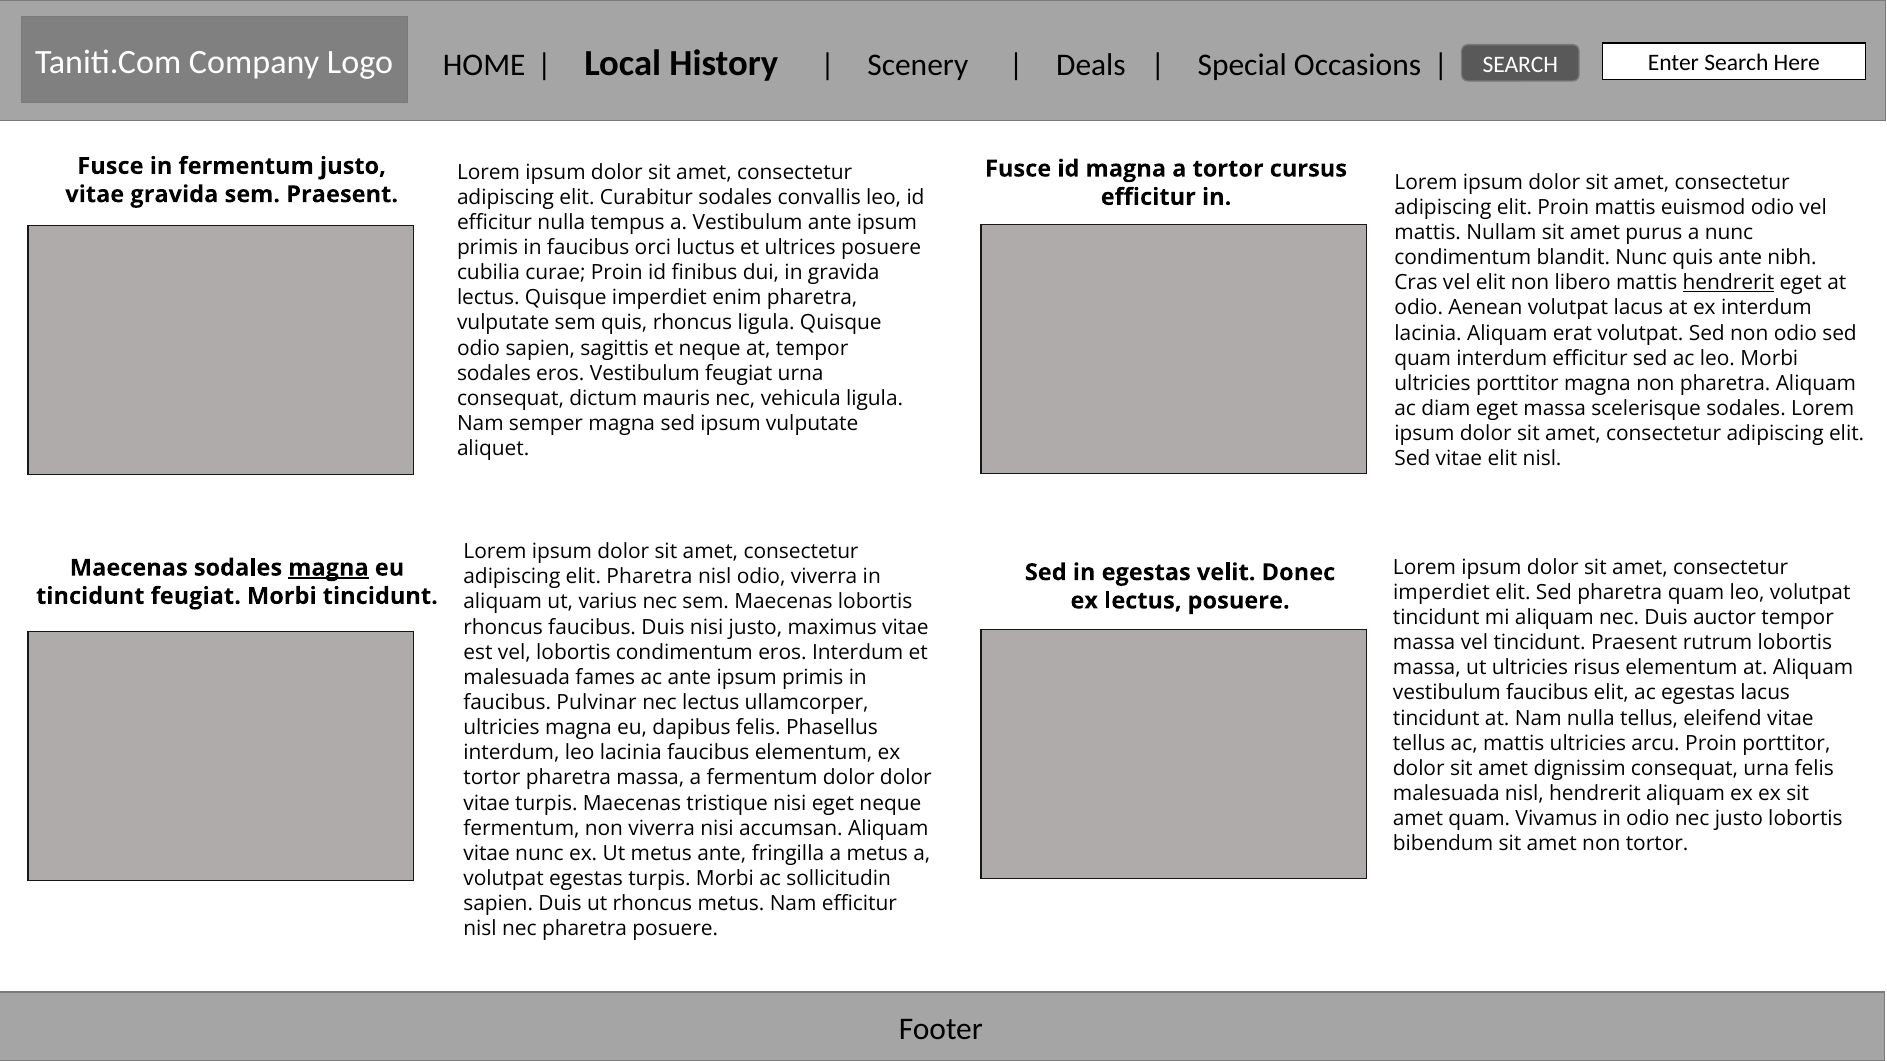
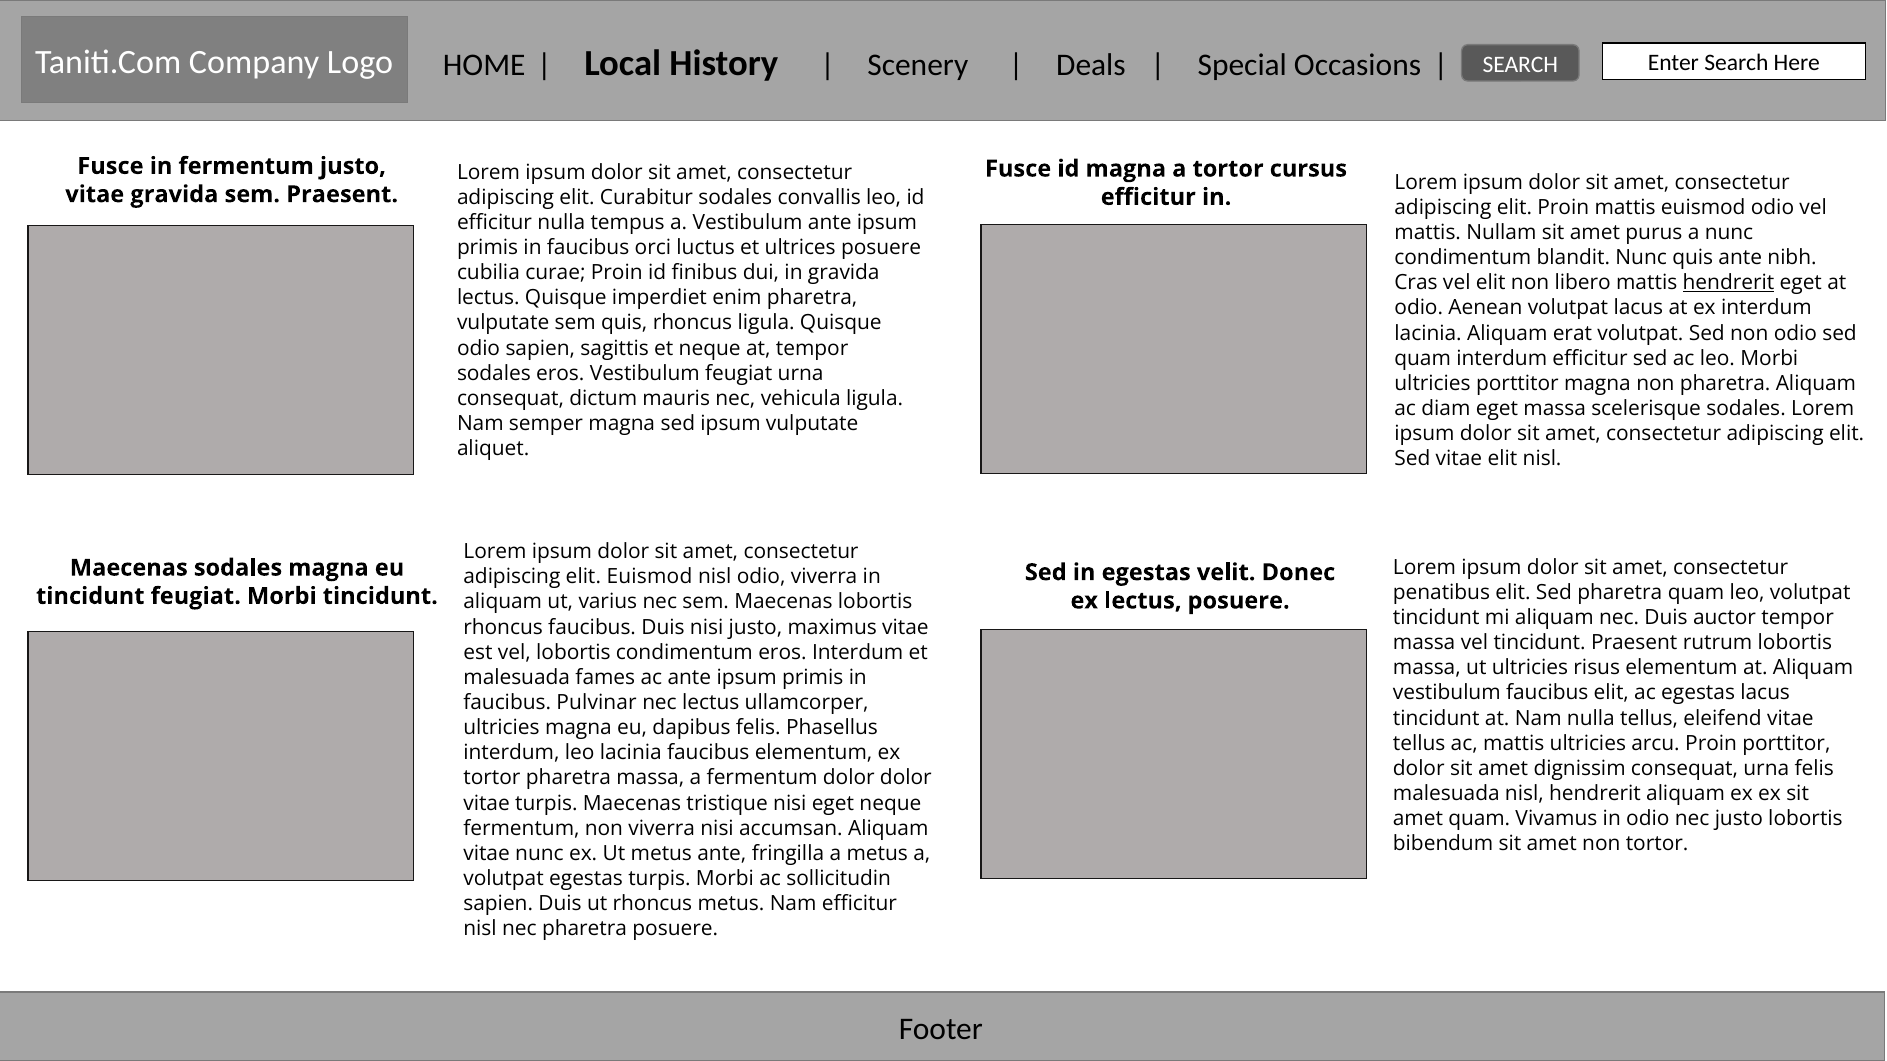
magna underline: present -> none (328, 568)
elit Pharetra: Pharetra -> Euismod (649, 577)
imperdiet: imperdiet -> penatibus (1441, 593)
